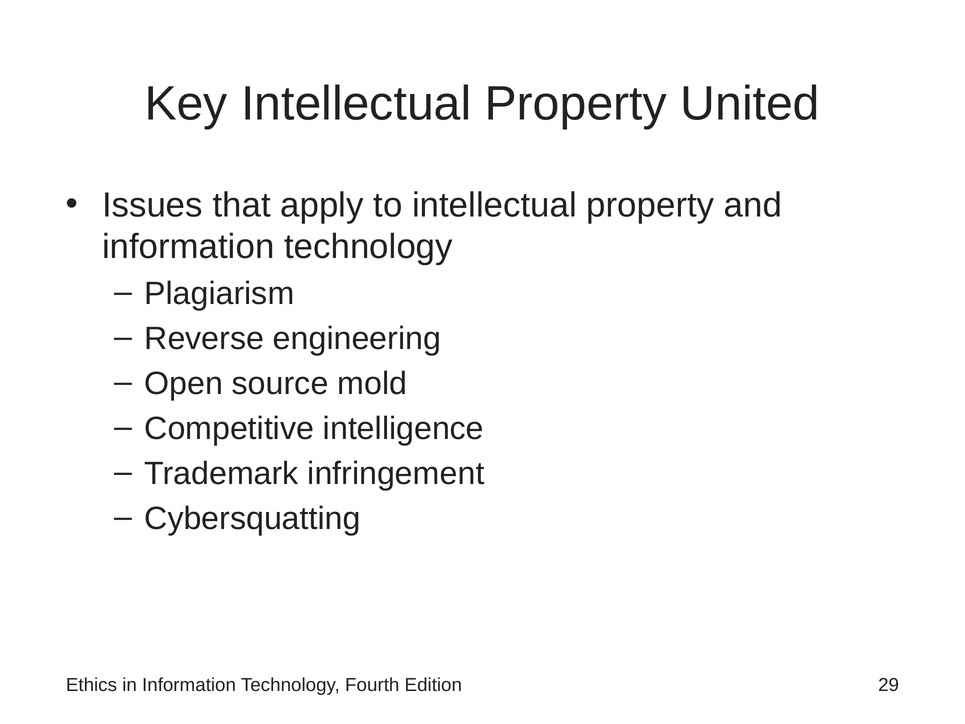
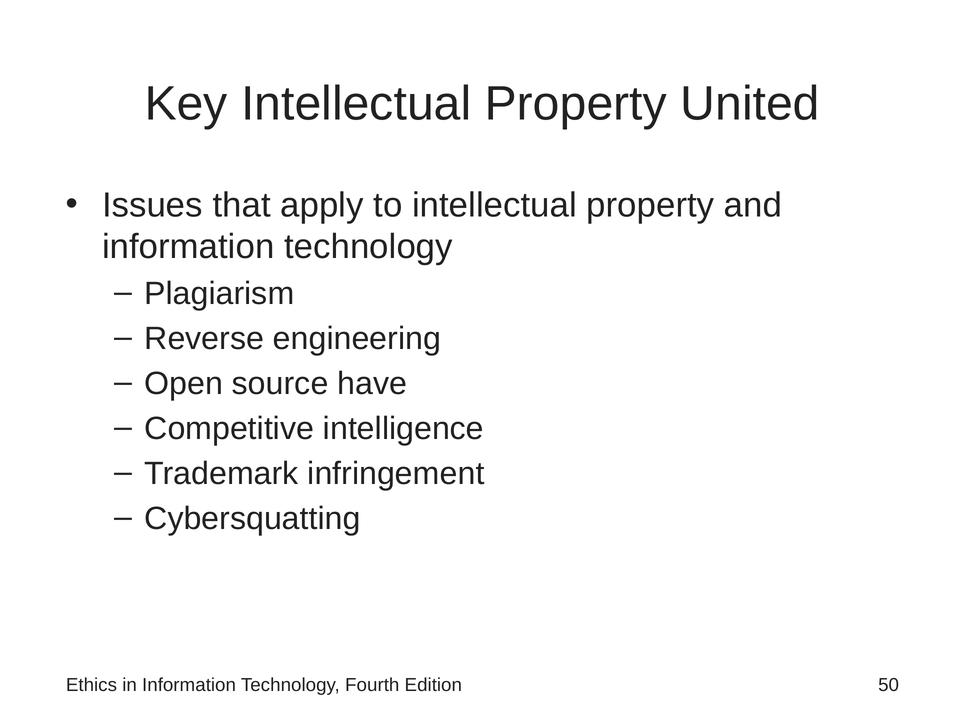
mold: mold -> have (372, 383)
29: 29 -> 50 (889, 685)
